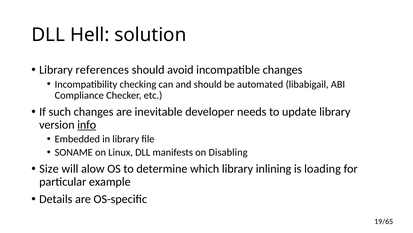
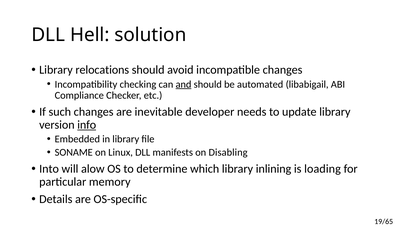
references: references -> relocations (102, 70)
and underline: none -> present (184, 84)
Size: Size -> Into (49, 168)
example: example -> memory (110, 181)
